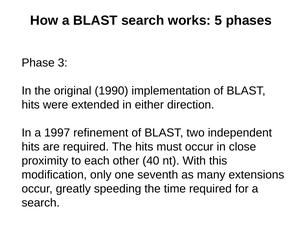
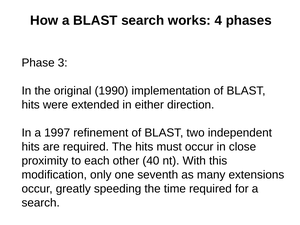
5: 5 -> 4 (218, 20)
